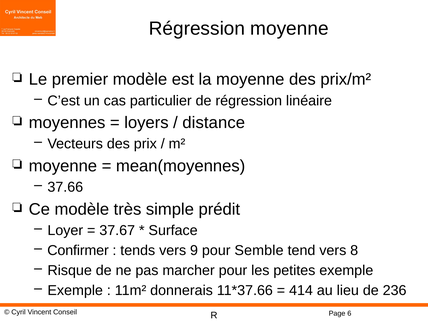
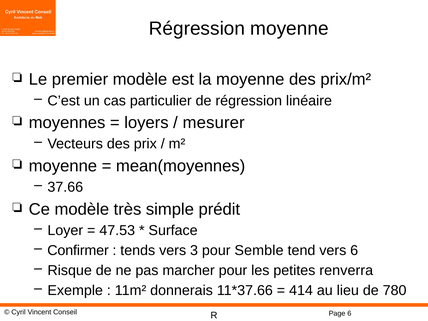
distance: distance -> mesurer (214, 123)
37.67: 37.67 -> 47.53 (117, 231)
9: 9 -> 3 (194, 250)
vers 8: 8 -> 6 (354, 250)
petites exemple: exemple -> renverra (346, 270)
236: 236 -> 780 (395, 290)
